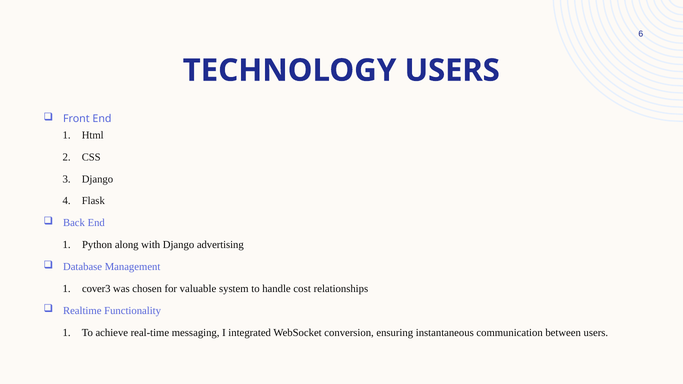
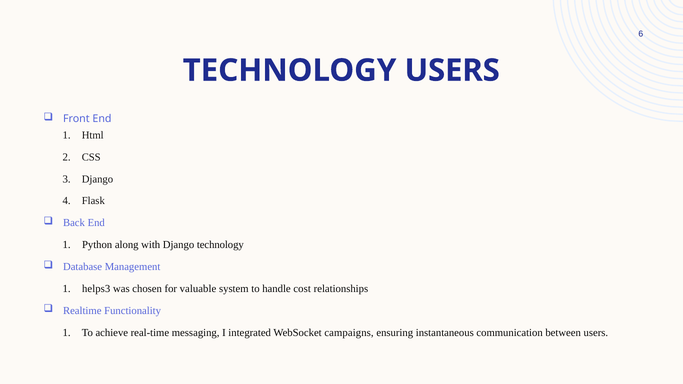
Django advertising: advertising -> technology (220, 245)
cover3: cover3 -> helps3 (96, 289)
conversion: conversion -> campaigns (349, 333)
